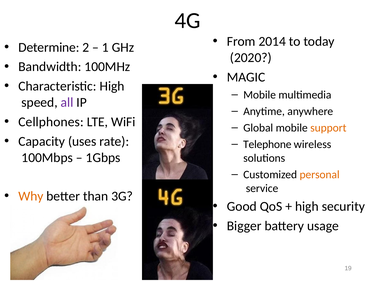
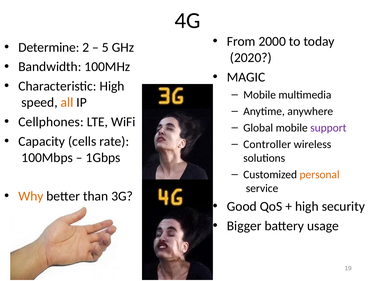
2014: 2014 -> 2000 (272, 41)
1: 1 -> 5 (105, 47)
all colour: purple -> orange (67, 102)
support colour: orange -> purple (328, 128)
uses: uses -> cells (82, 141)
Telephone: Telephone -> Controller (267, 144)
